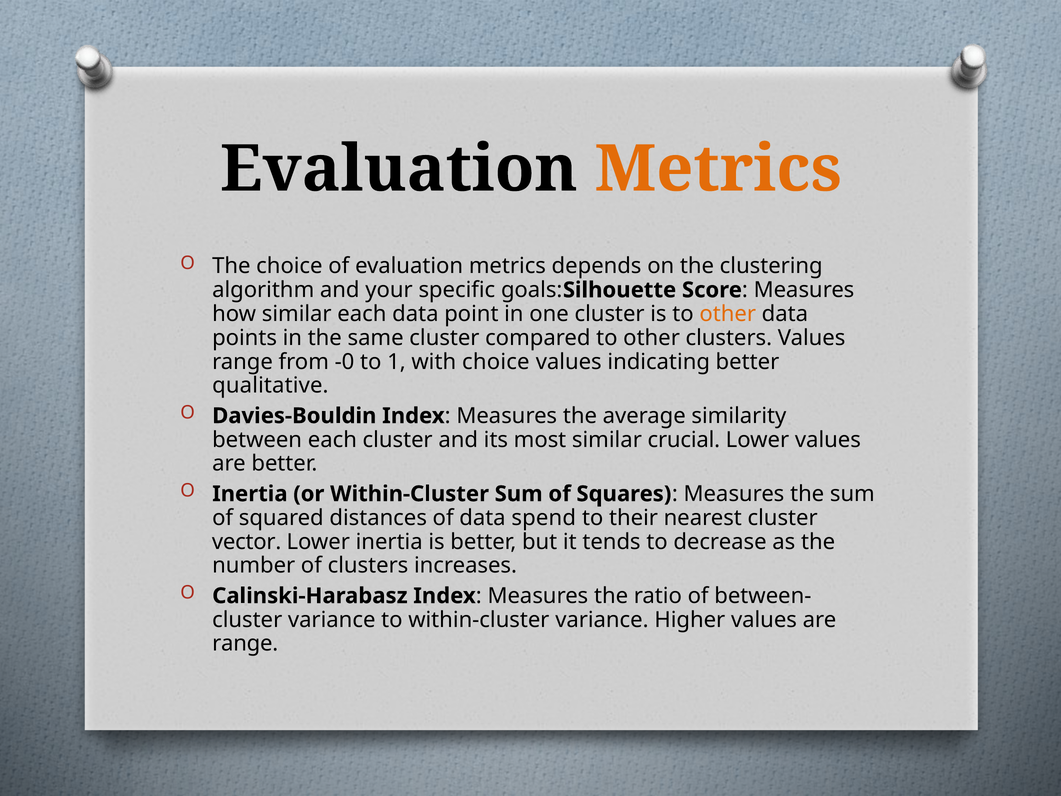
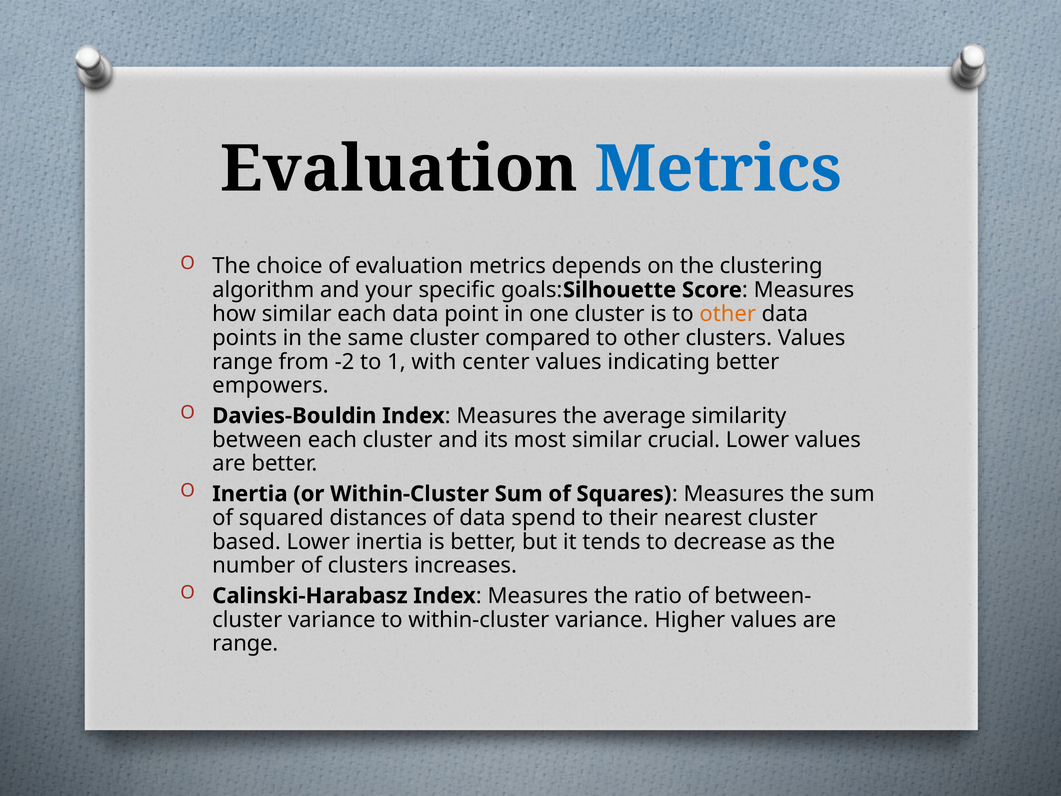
Metrics colour: orange -> blue (718, 169)
-0: -0 -> -2 (344, 362)
with choice: choice -> center (496, 362)
qualitative: qualitative -> empowers (270, 385)
vector: vector -> based (247, 542)
